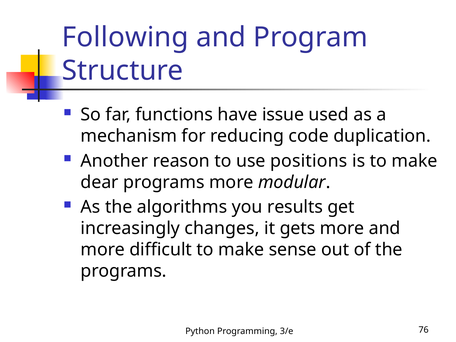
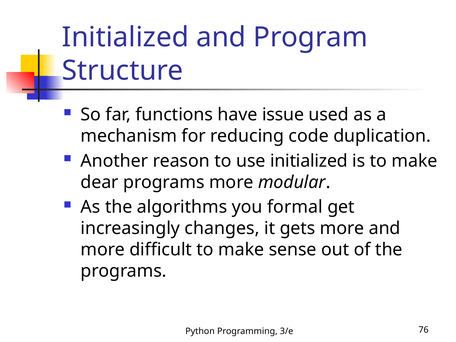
Following: Following -> Initialized (125, 37)
use positions: positions -> initialized (309, 161)
results: results -> formal (295, 207)
